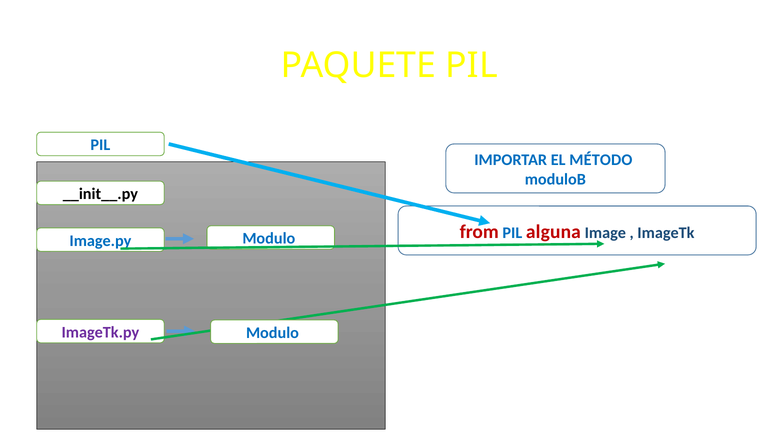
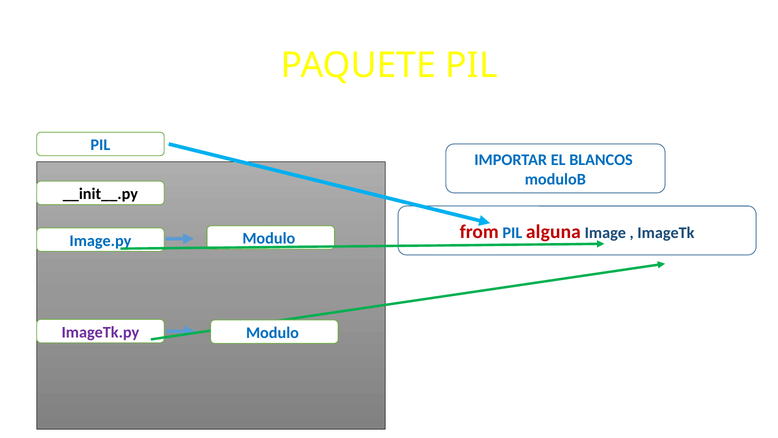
MÉTODO: MÉTODO -> BLANCOS (601, 160)
